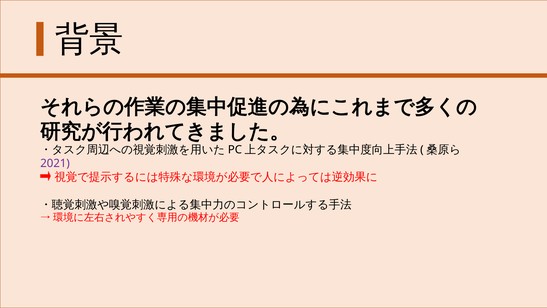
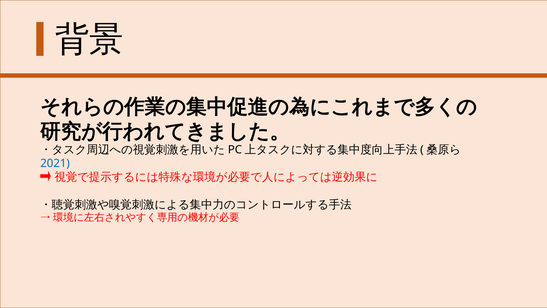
2021 colour: purple -> blue (55, 163)
